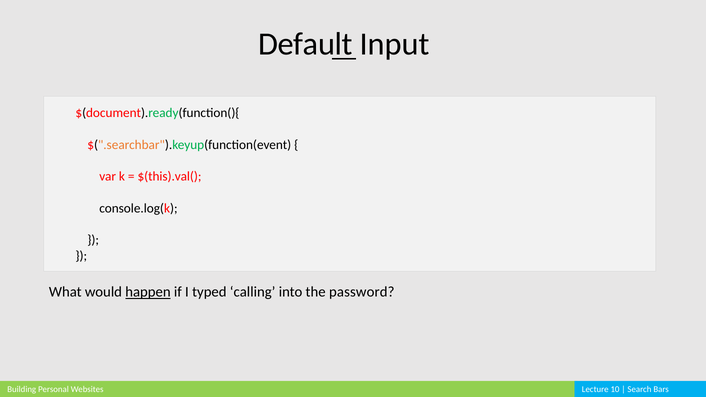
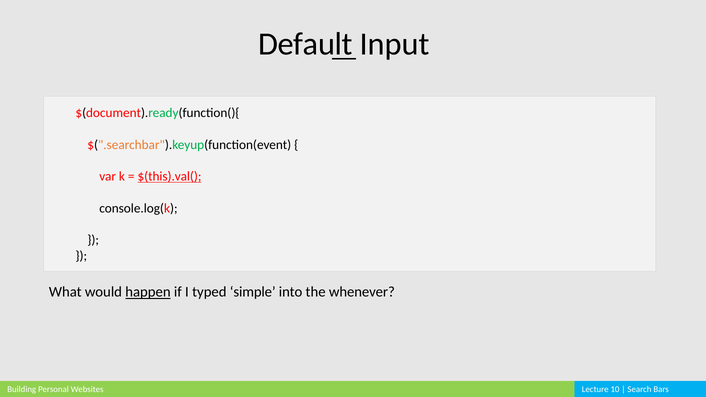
$(this).val( underline: none -> present (169, 177)
calling: calling -> simple (253, 292)
password: password -> whenever (362, 292)
